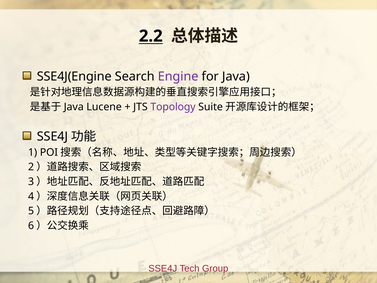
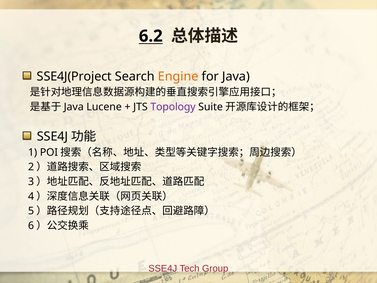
2.2: 2.2 -> 6.2 (151, 36)
SSE4J(Engine: SSE4J(Engine -> SSE4J(Project (74, 76)
Engine colour: purple -> orange (178, 76)
